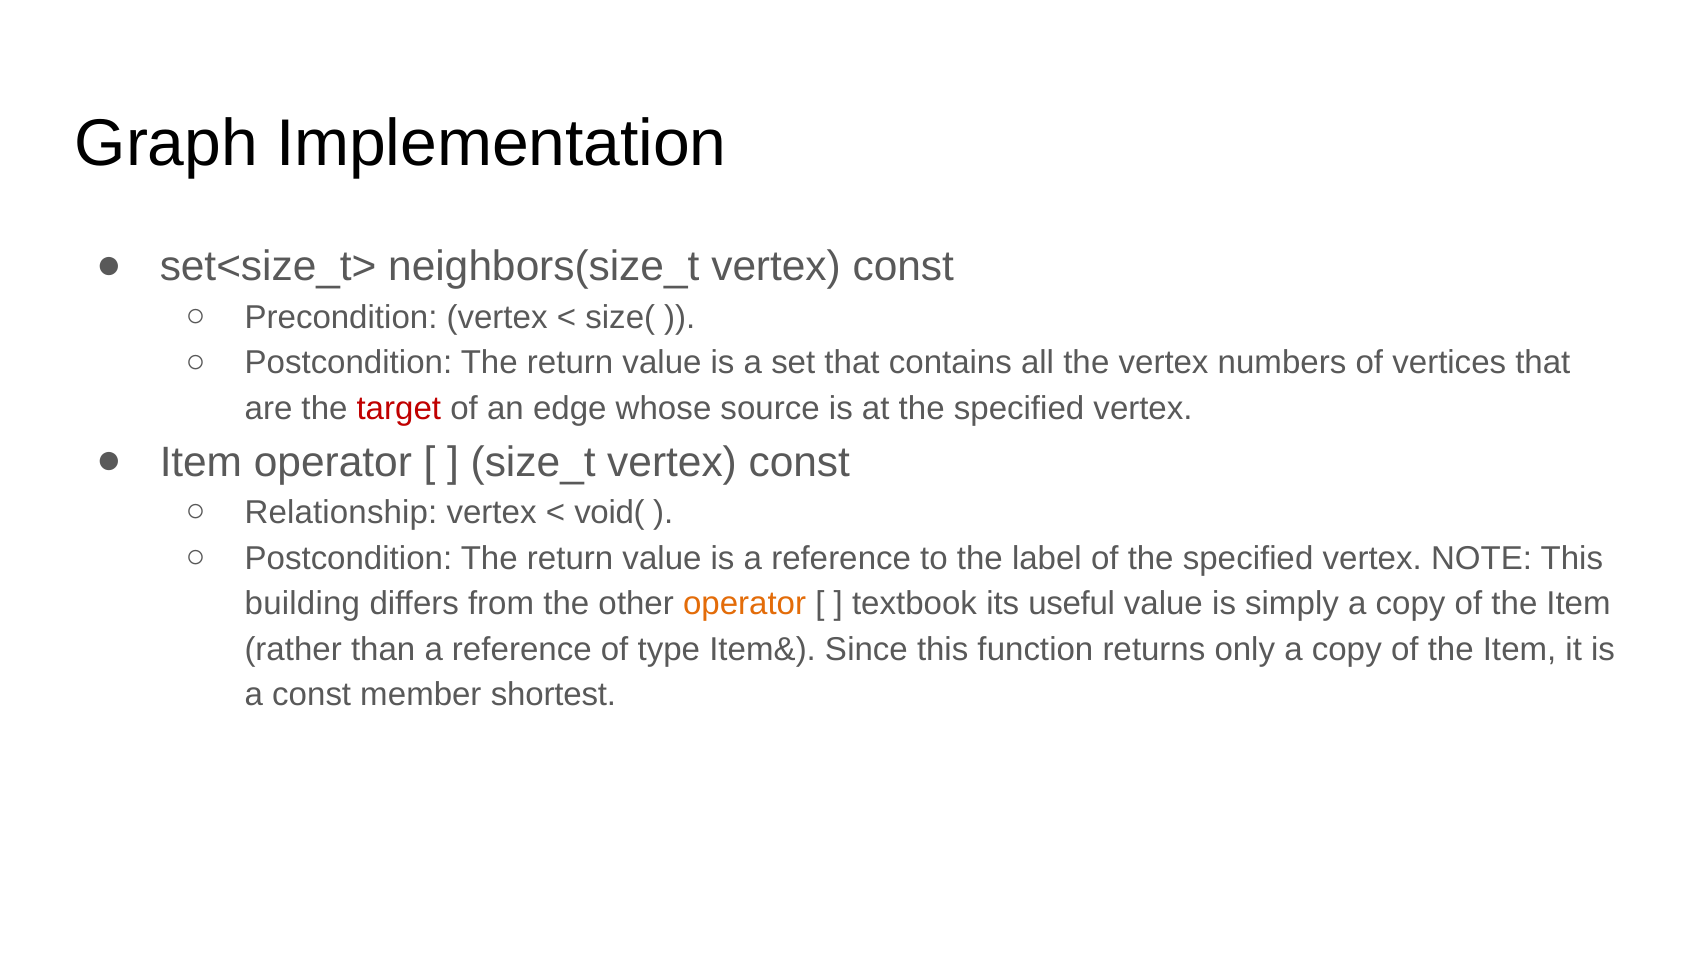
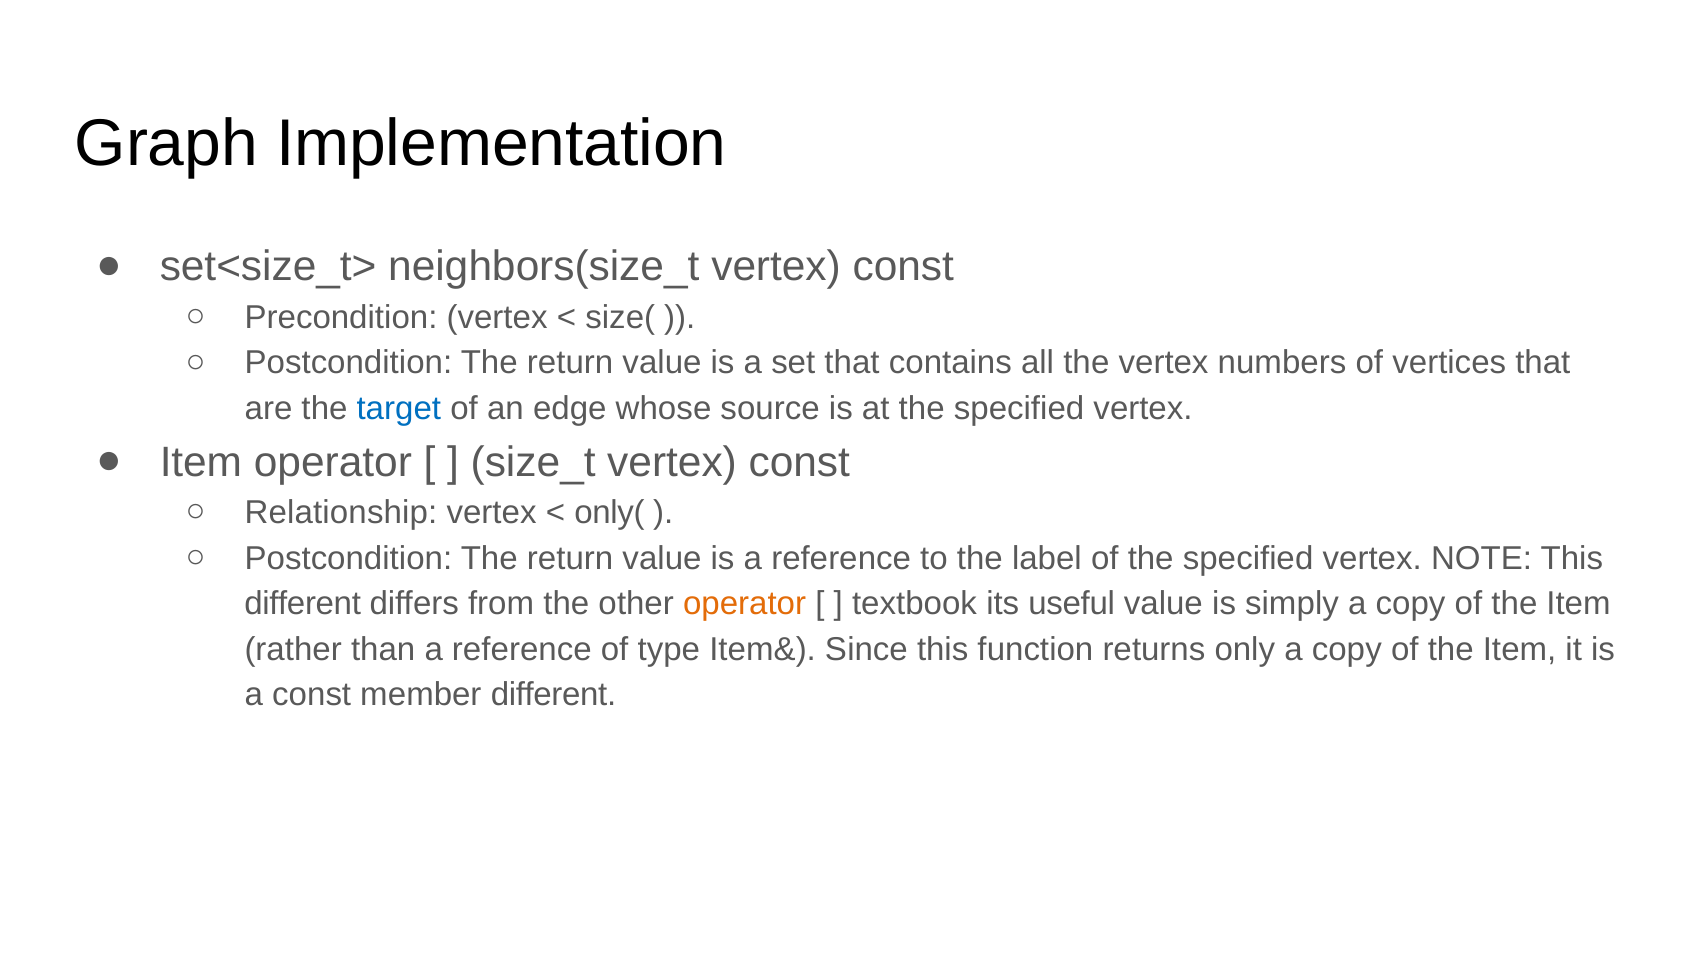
target colour: red -> blue (399, 409)
void(: void( -> only( (609, 513)
building: building -> different (303, 604)
member shortest: shortest -> different (553, 695)
